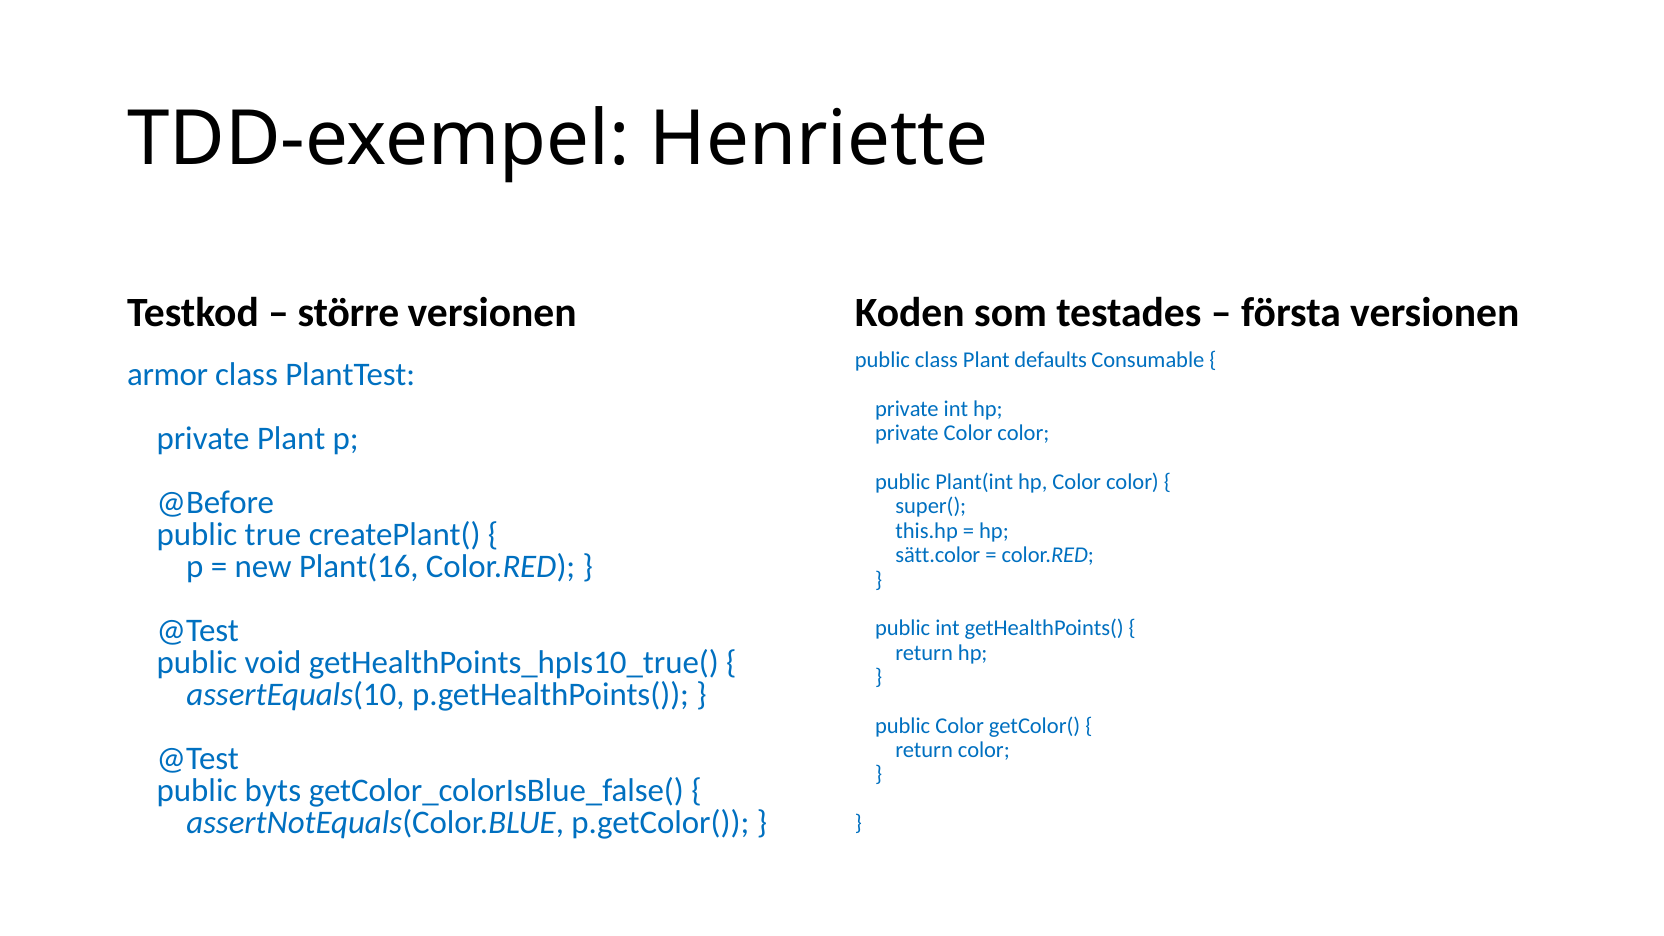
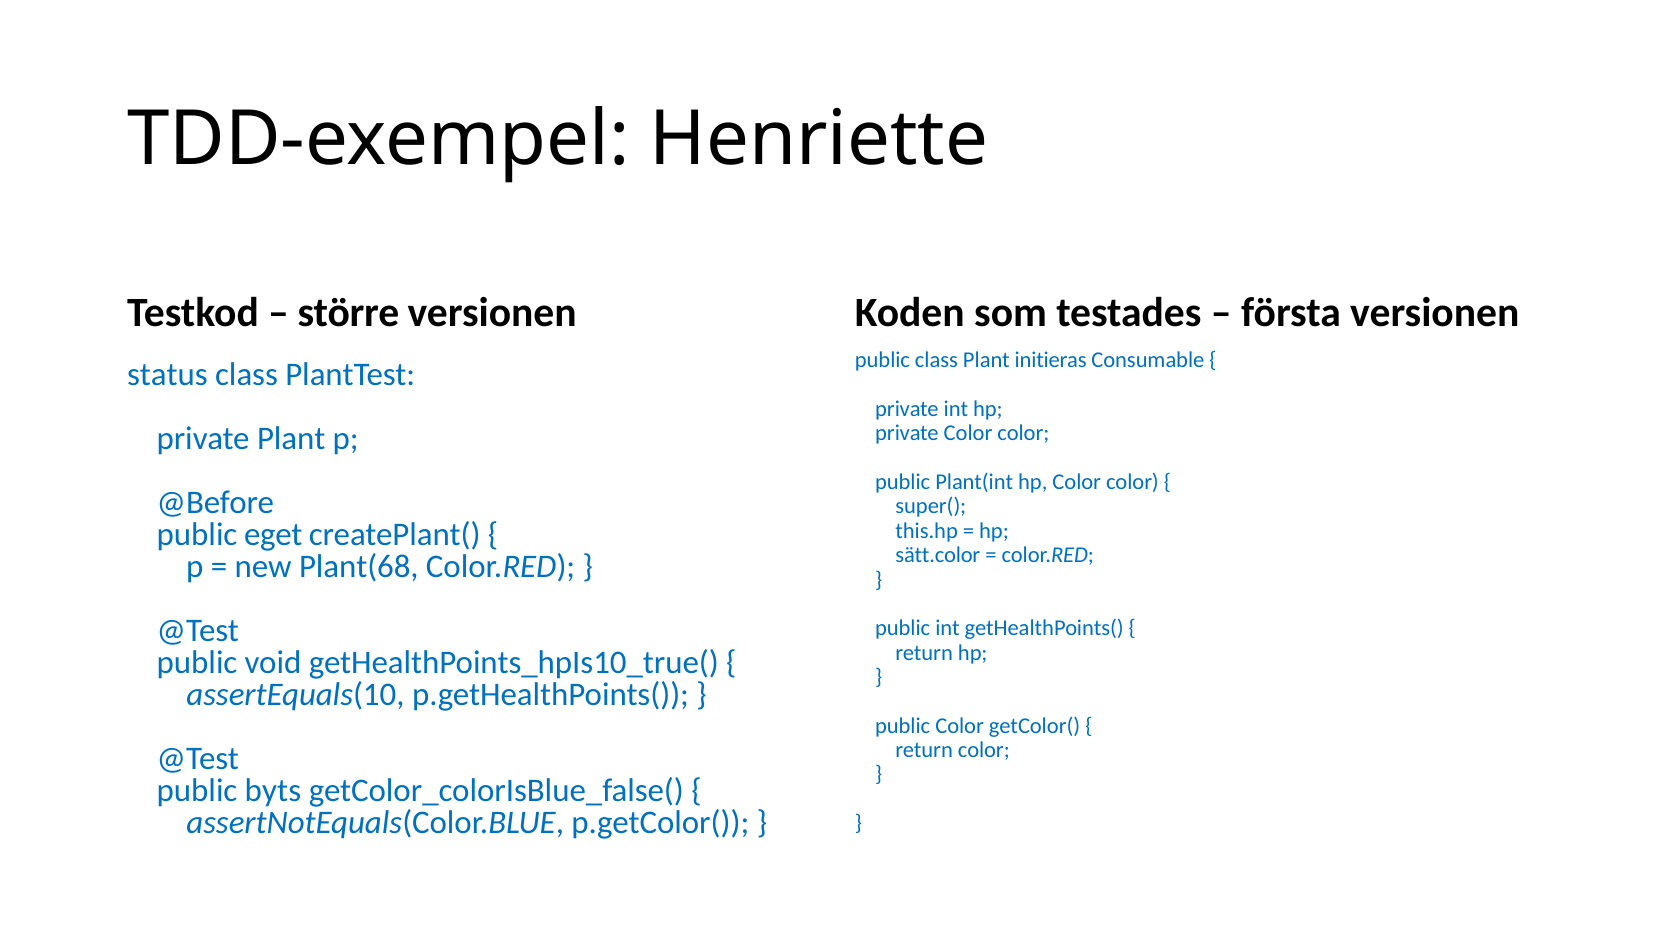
defaults: defaults -> initieras (1051, 360)
armor: armor -> status (167, 374)
true: true -> eget (273, 534)
Plant(16: Plant(16 -> Plant(68 (359, 566)
